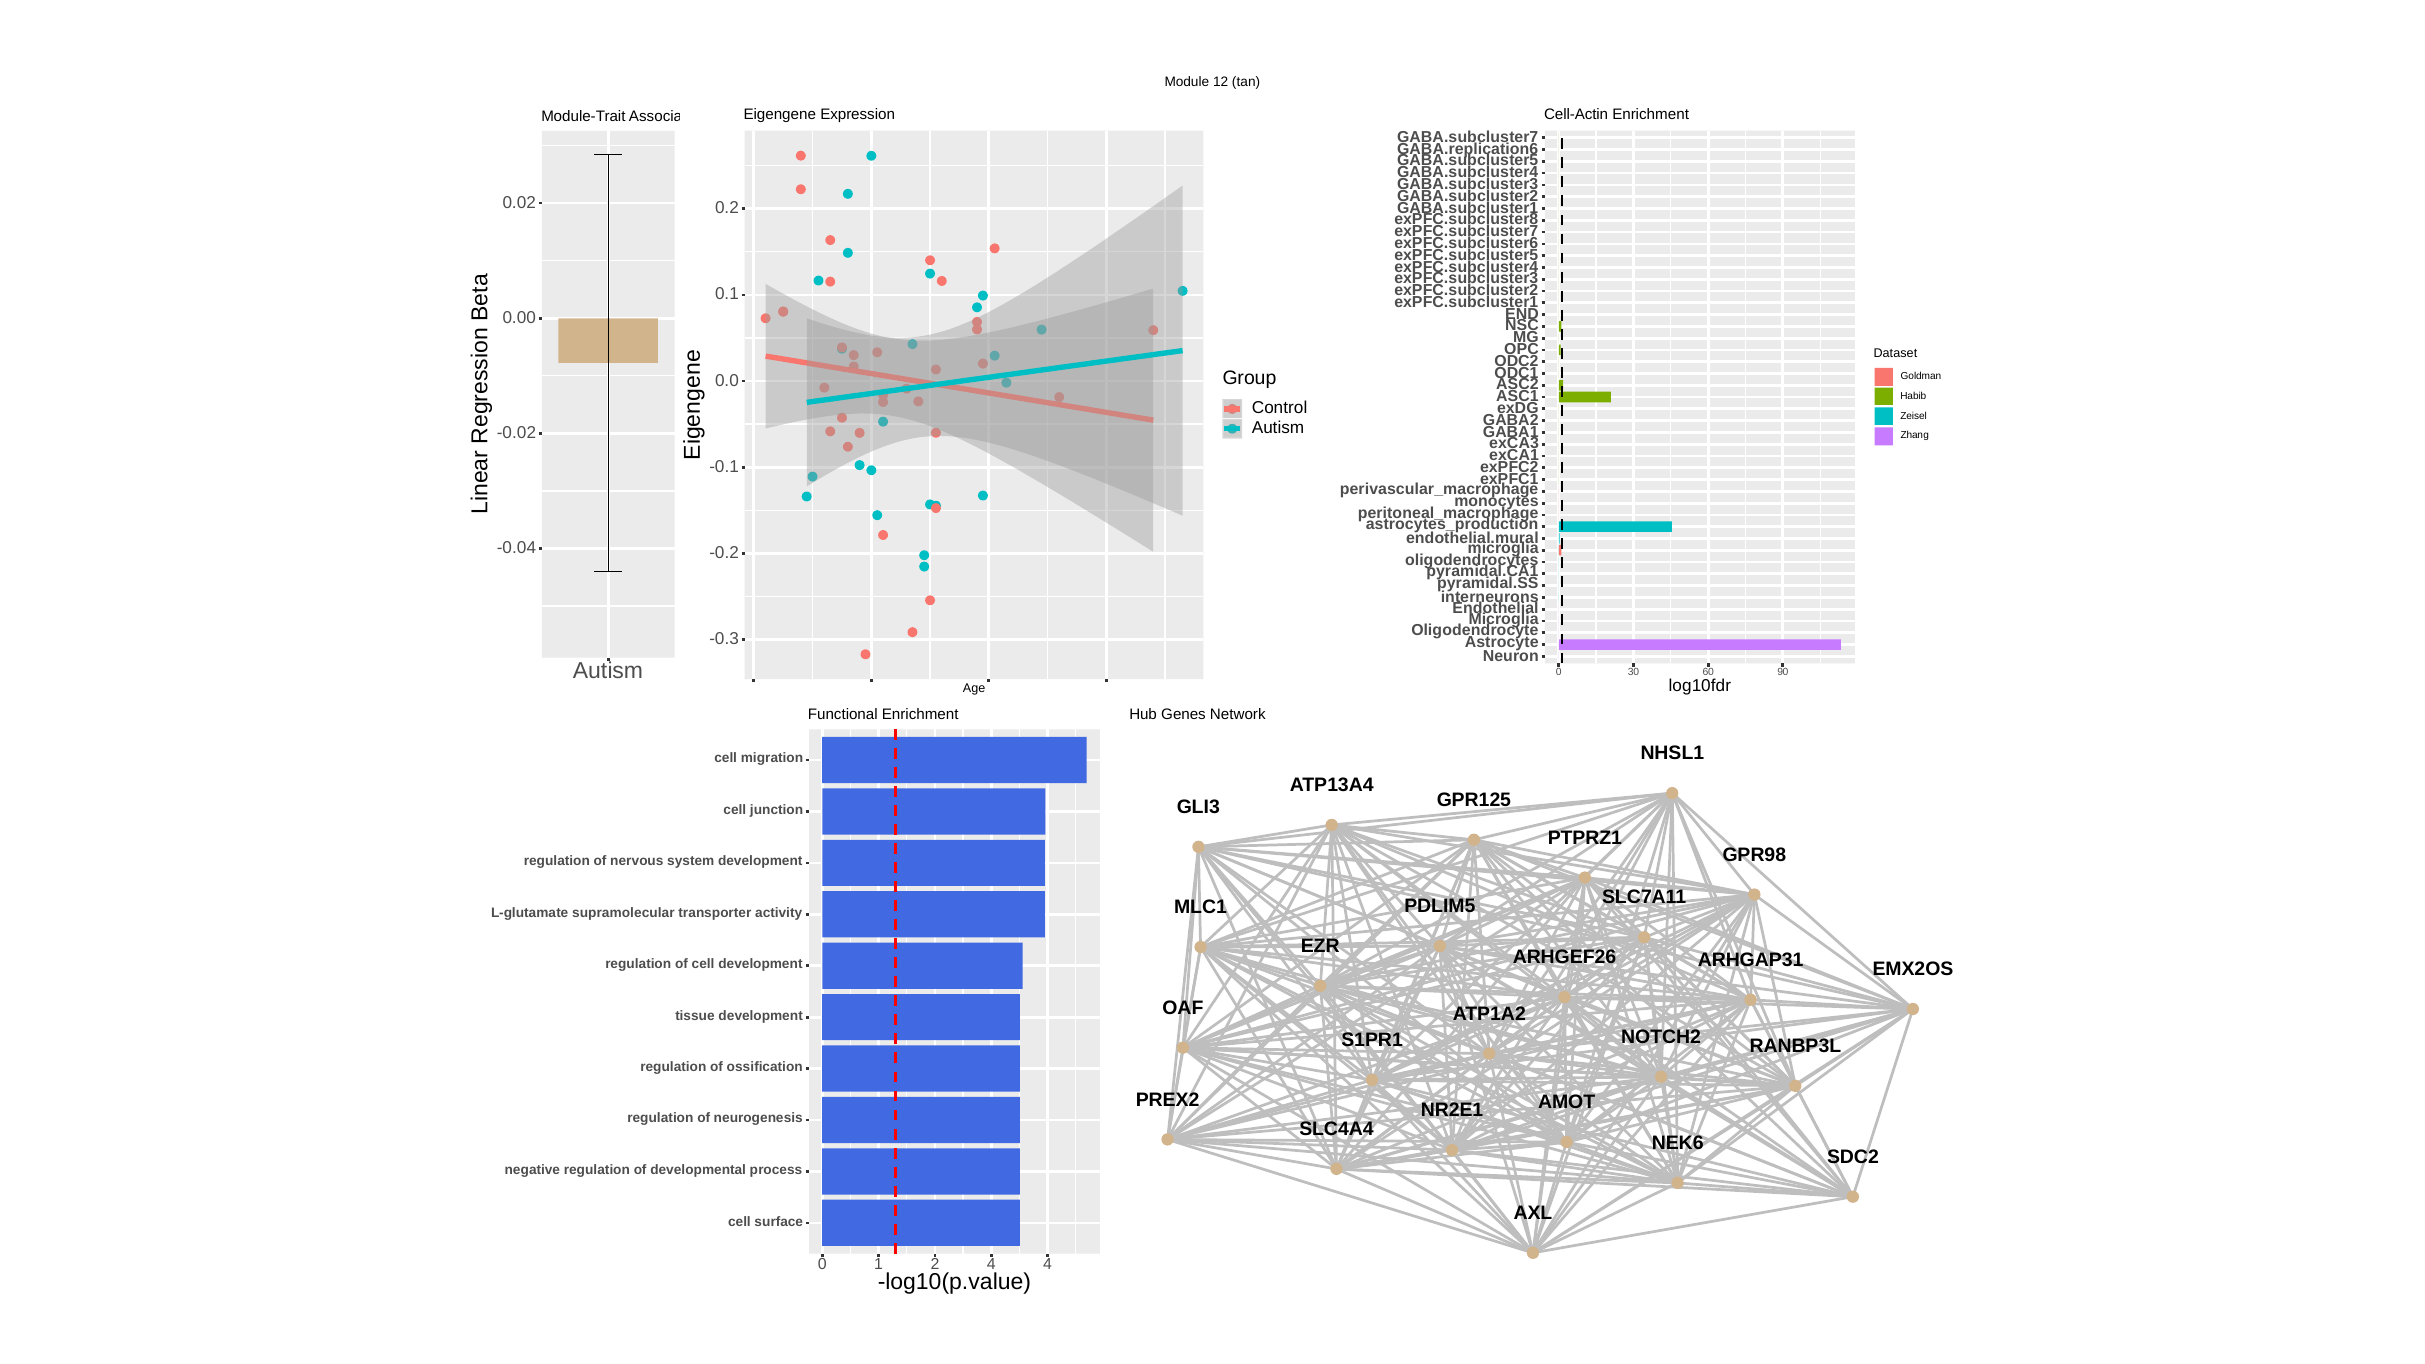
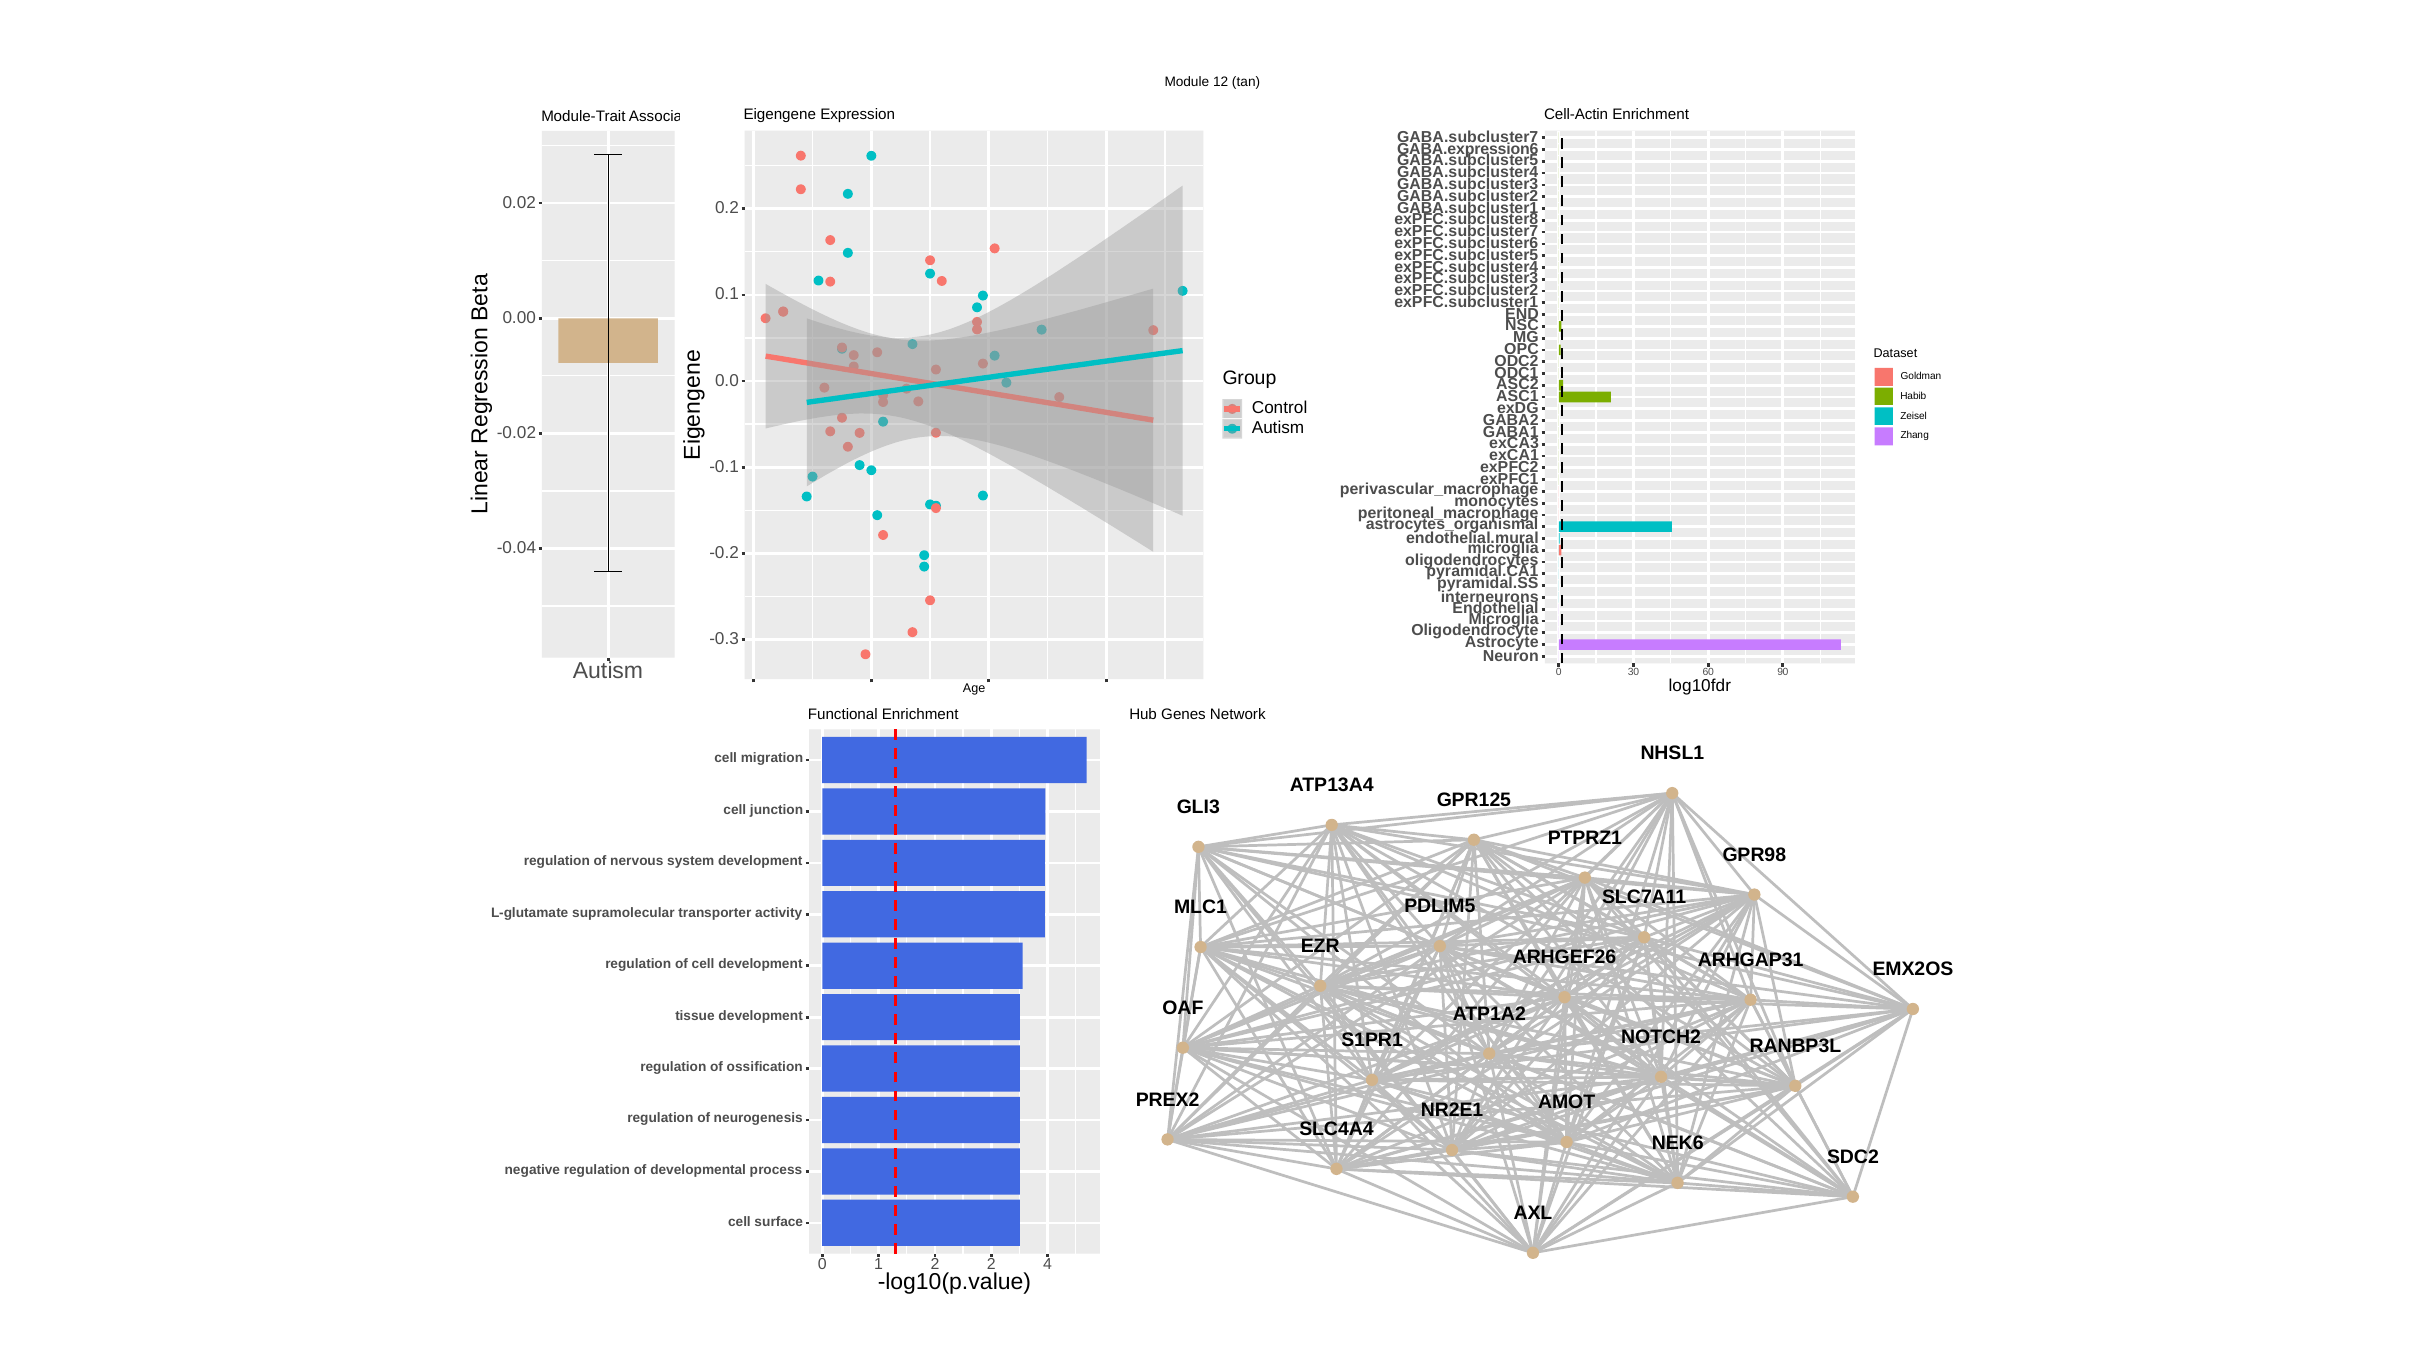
GABA.replication6: GABA.replication6 -> GABA.expression6 (1468, 149)
astrocytes_production: astrocytes_production -> astrocytes_organismal (1452, 525)
2 4: 4 -> 2 (991, 1265)
